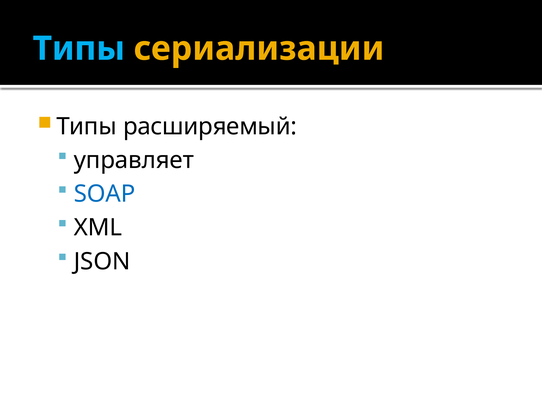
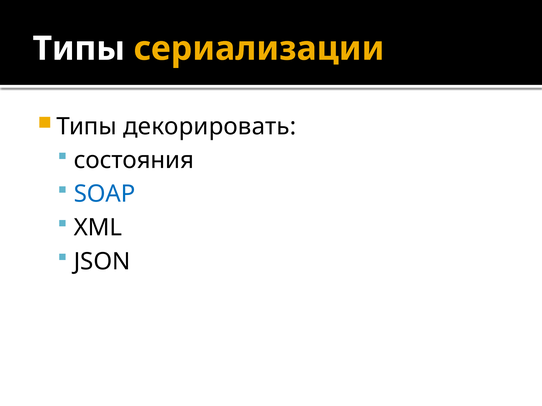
Типы colour: light blue -> white (79, 49)
расширяемый: расширяемый -> декорировать (210, 127)
управляет: управляет -> состояния (134, 161)
